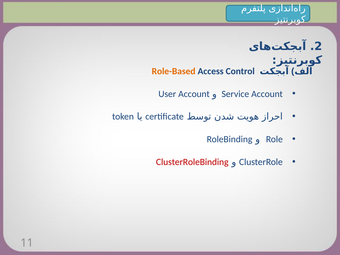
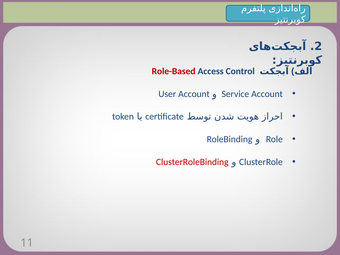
Role-Based colour: orange -> red (174, 71)
